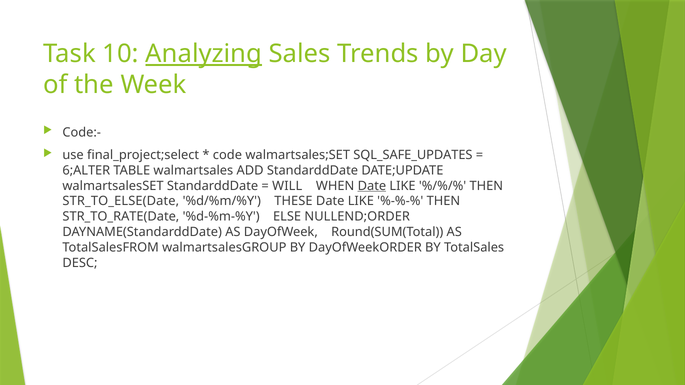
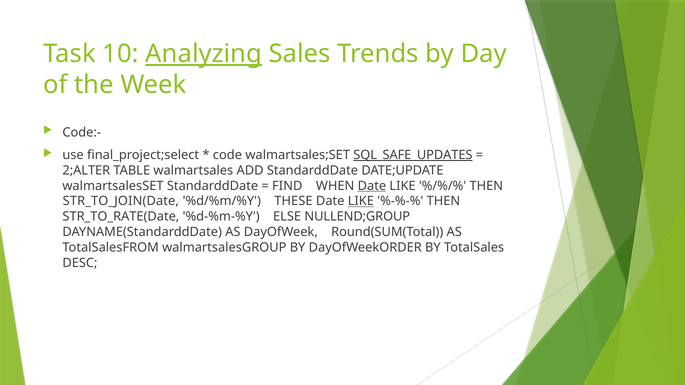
SQL_SAFE_UPDATES underline: none -> present (413, 155)
6;ALTER: 6;ALTER -> 2;ALTER (86, 171)
WILL: WILL -> FIND (287, 186)
STR_TO_ELSE(Date: STR_TO_ELSE(Date -> STR_TO_JOIN(Date (121, 201)
LIKE underline: none -> present (361, 201)
NULLEND;ORDER: NULLEND;ORDER -> NULLEND;GROUP (357, 217)
